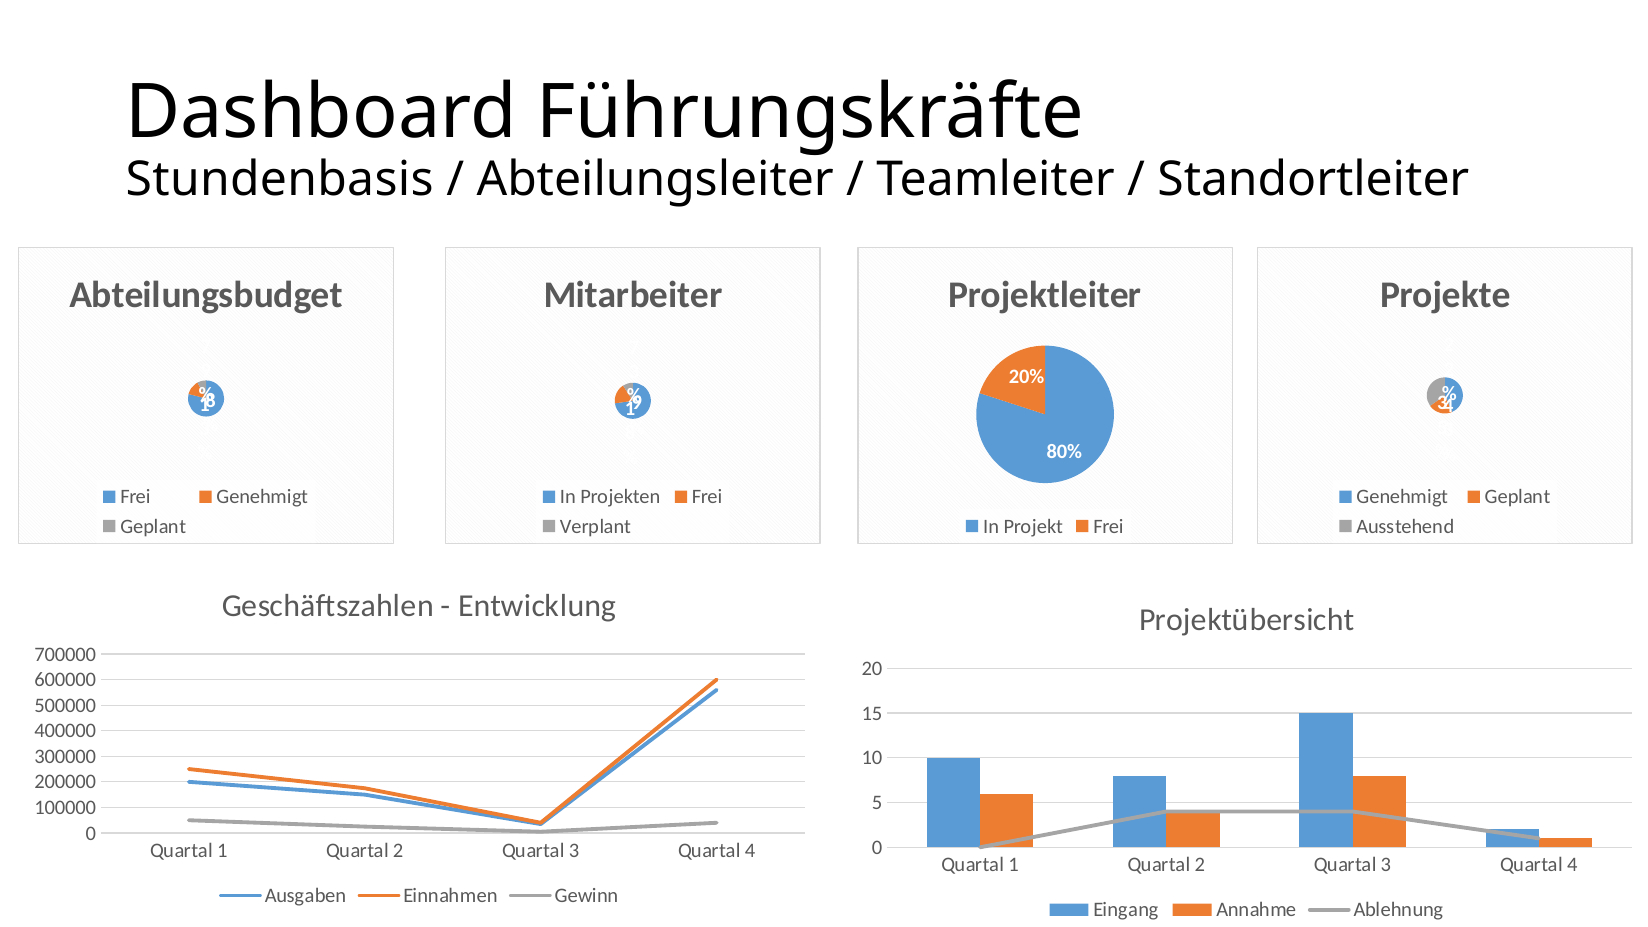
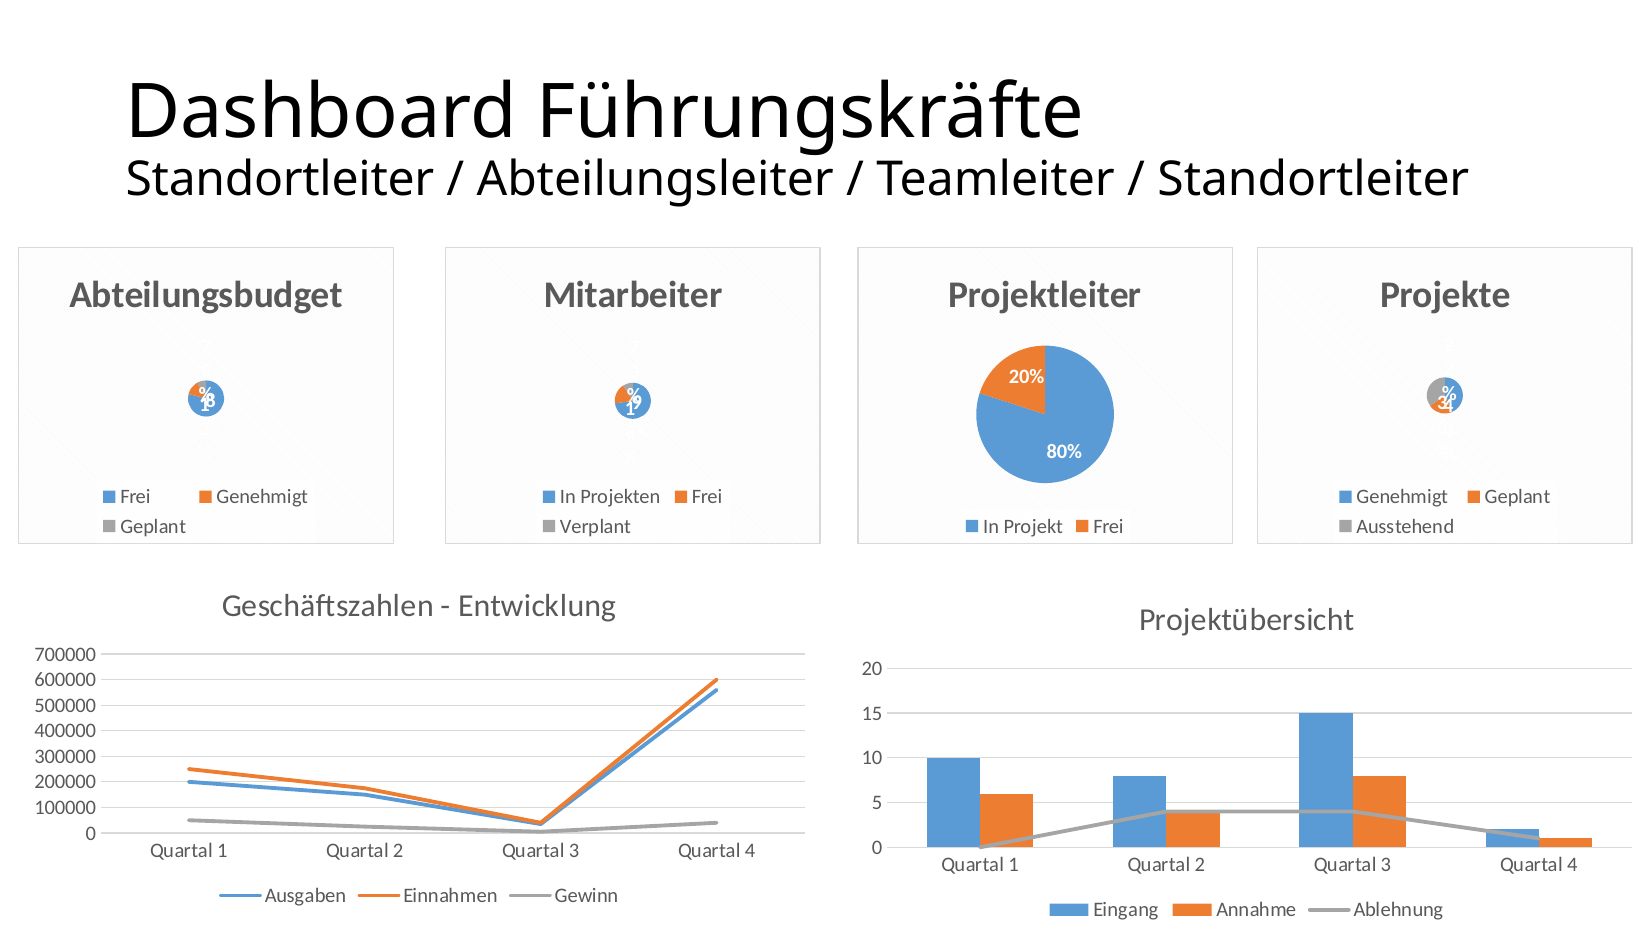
Stundenbasis: Stundenbasis -> Standortleiter (280, 179)
